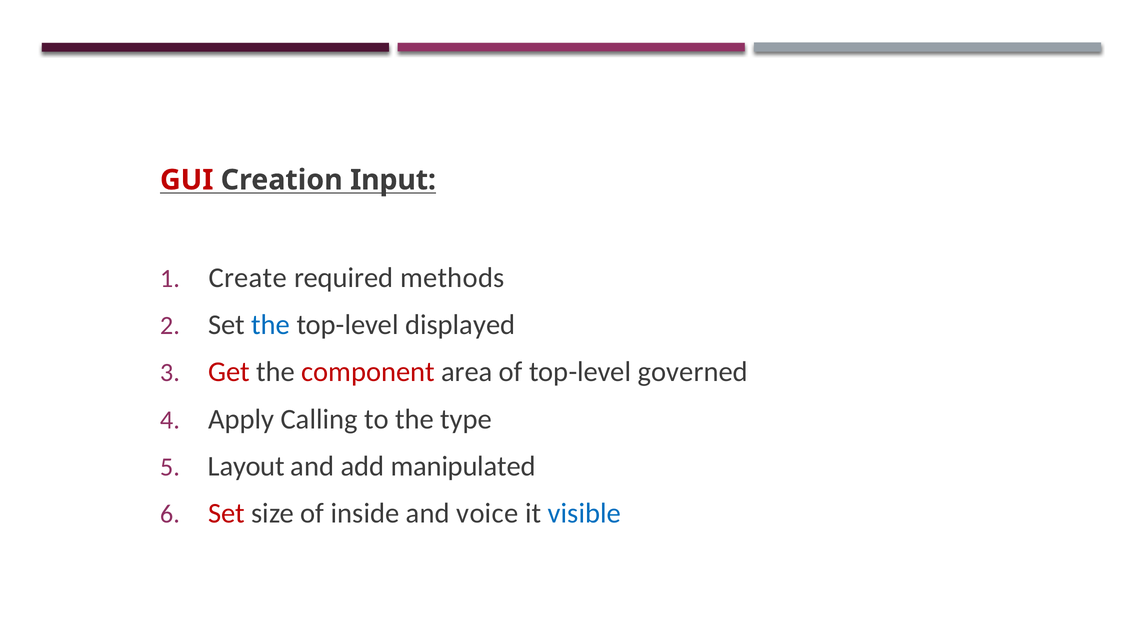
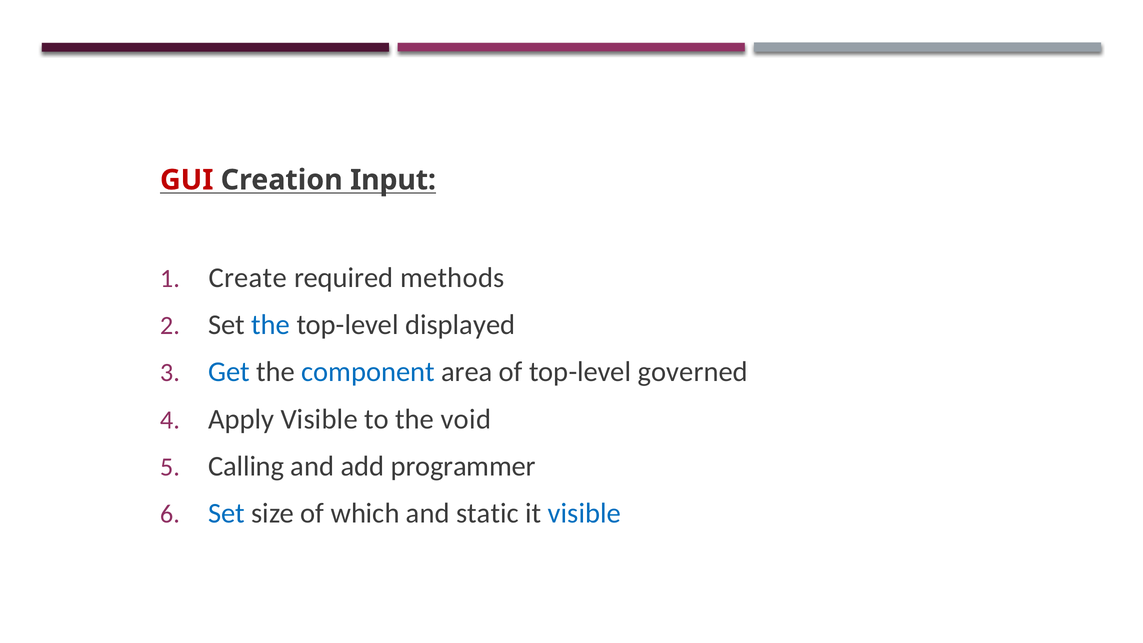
Get colour: red -> blue (229, 372)
component colour: red -> blue (368, 372)
Apply Calling: Calling -> Visible (319, 419)
type: type -> void (466, 419)
Layout: Layout -> Calling (246, 466)
manipulated: manipulated -> programmer (463, 466)
Set colour: red -> blue (227, 513)
inside: inside -> which (365, 513)
voice: voice -> static (487, 513)
